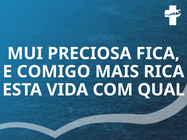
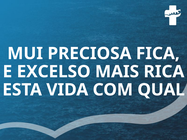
COMIGO: COMIGO -> EXCELSO (54, 72)
